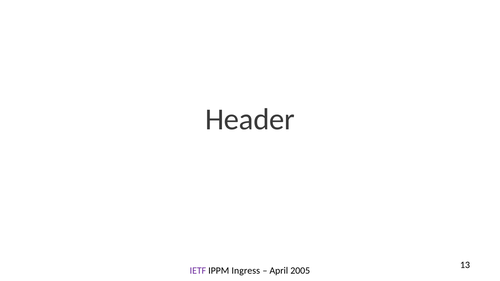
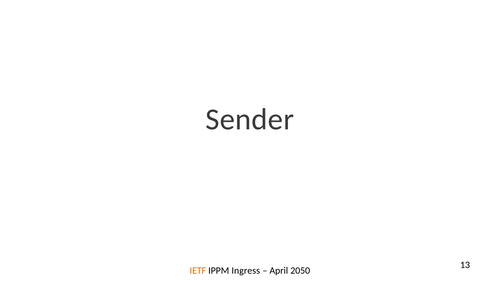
Header: Header -> Sender (250, 120)
IETF colour: purple -> orange (198, 271)
2005: 2005 -> 2050 (300, 271)
